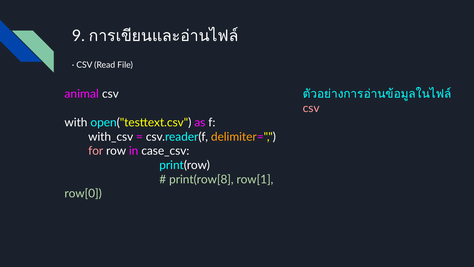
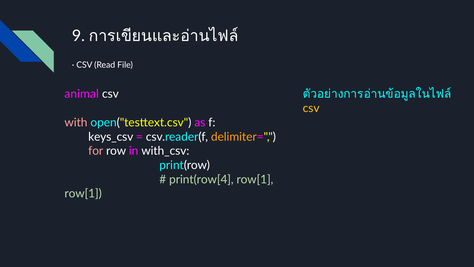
csv colour: pink -> yellow (311, 108)
with colour: white -> pink (76, 122)
with_csv: with_csv -> keys_csv (111, 137)
case_csv: case_csv -> with_csv (165, 151)
print(row[8: print(row[8 -> print(row[4 (201, 179)
row[0: row[0 -> row[1 (83, 193)
